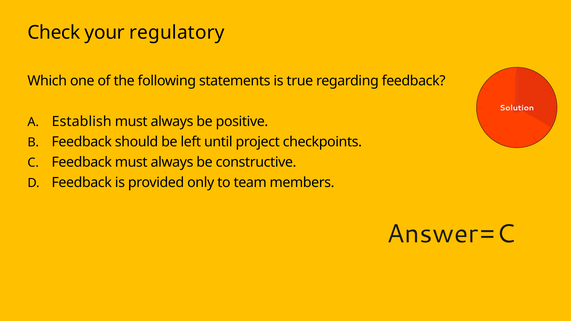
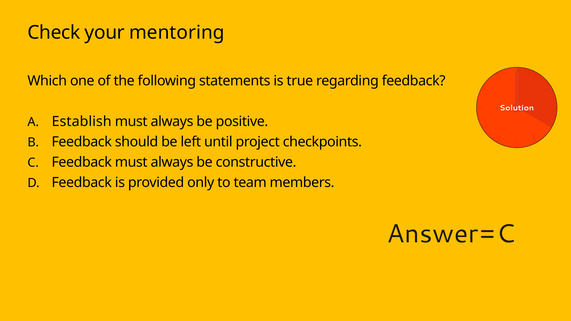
regulatory: regulatory -> mentoring (177, 32)
